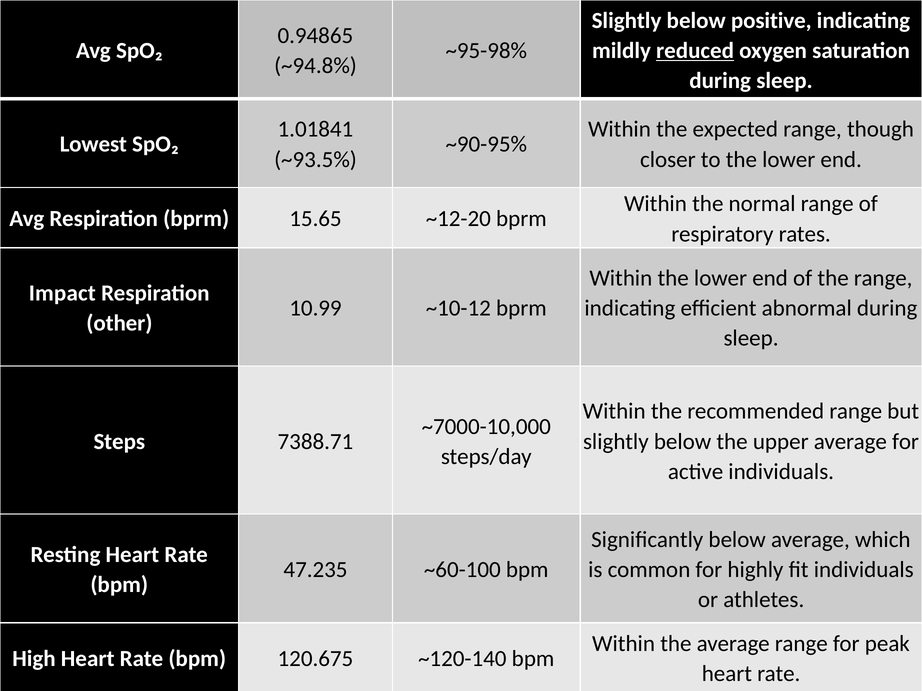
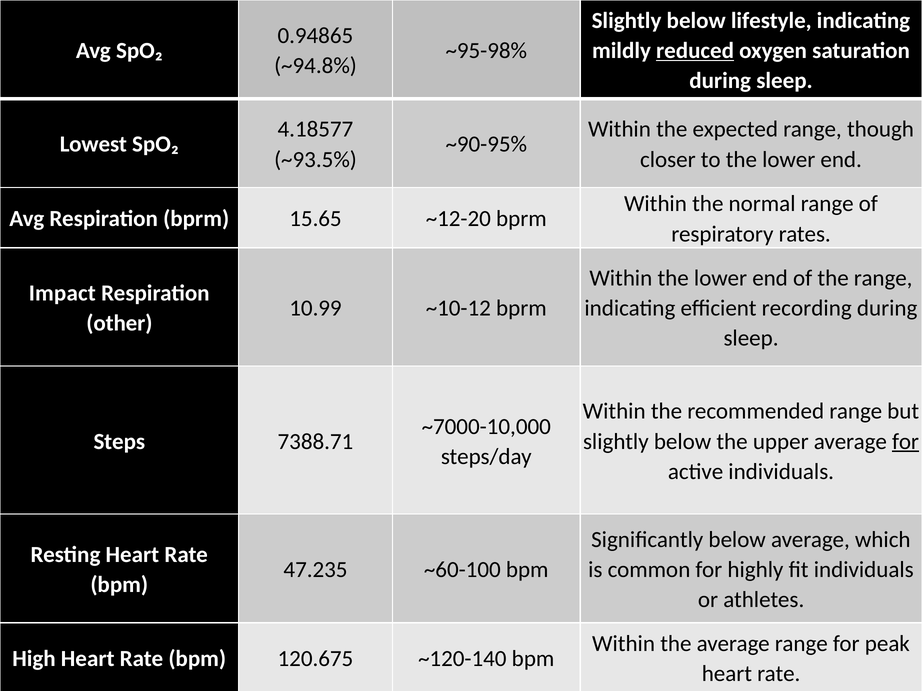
positive: positive -> lifestyle (771, 21)
1.01841: 1.01841 -> 4.18577 (315, 129)
abnormal: abnormal -> recording (807, 308)
for underline: none -> present (905, 442)
